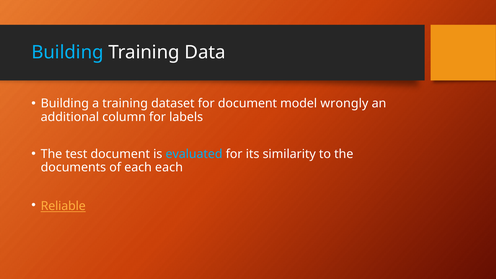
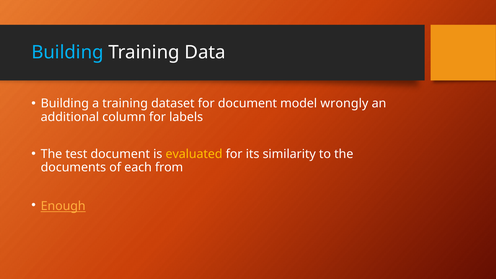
evaluated colour: light blue -> yellow (194, 154)
each each: each -> from (169, 167)
Reliable: Reliable -> Enough (63, 206)
